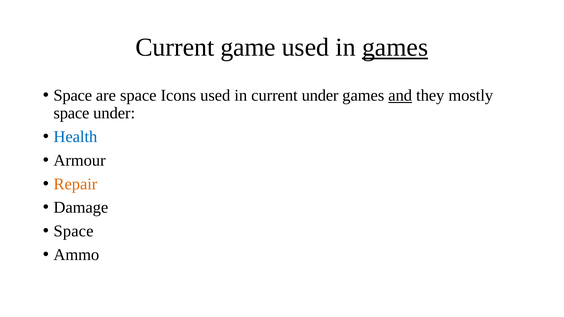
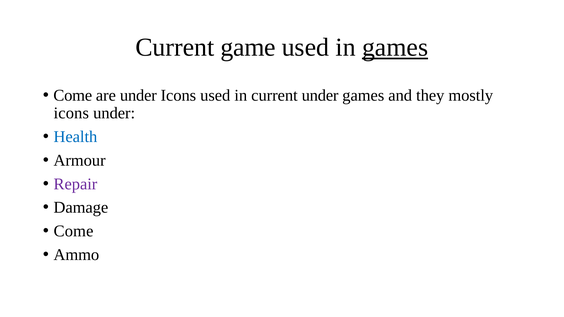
Space: Space -> Come (73, 95)
are space: space -> under (138, 95)
and underline: present -> none (400, 95)
space: space -> icons (71, 113)
Repair colour: orange -> purple (75, 184)
Space: Space -> Come (74, 231)
